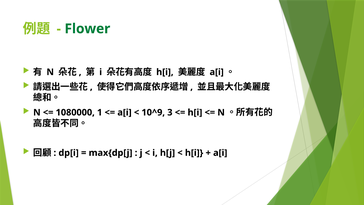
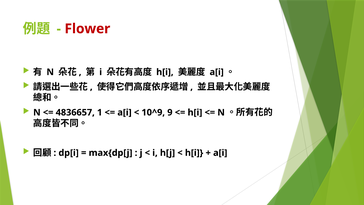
Flower colour: green -> red (87, 29)
1080000: 1080000 -> 4836657 (75, 112)
3: 3 -> 9 (170, 112)
